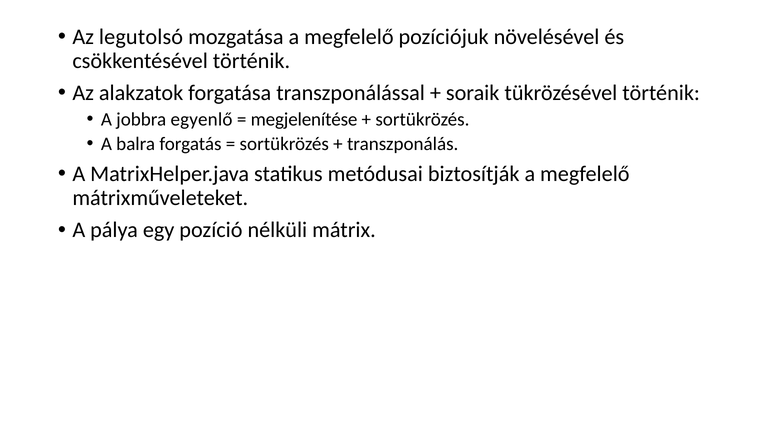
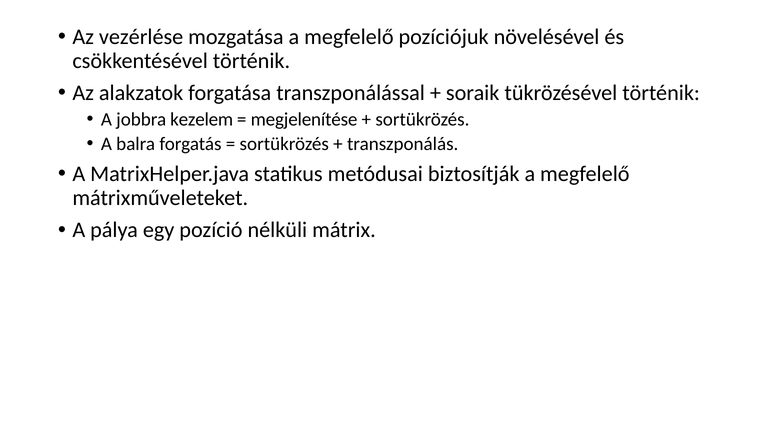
legutolsó: legutolsó -> vezérlése (141, 37)
egyenlő: egyenlő -> kezelem (202, 119)
